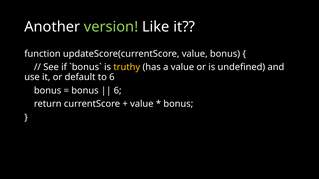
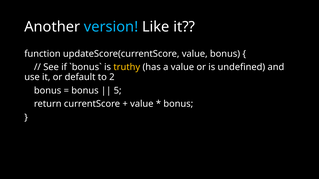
version colour: light green -> light blue (111, 27)
to 6: 6 -> 2 (112, 77)
6: 6 -> 5 (118, 91)
